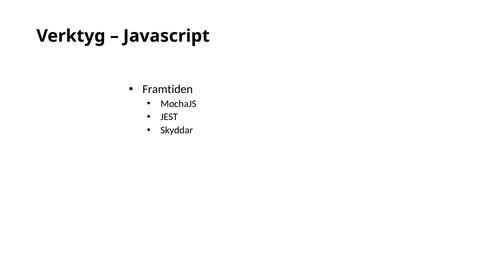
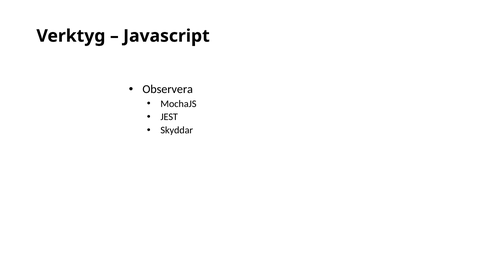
Framtiden: Framtiden -> Observera (168, 89)
